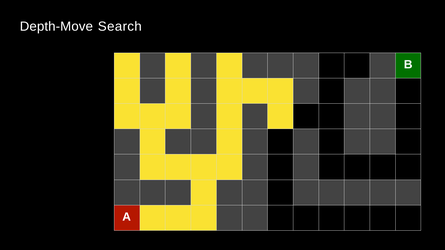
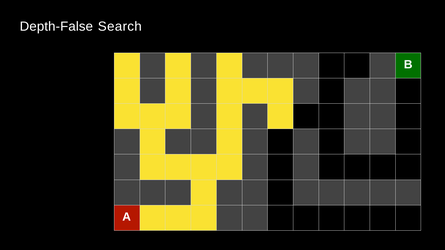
Depth-Move: Depth-Move -> Depth-False (56, 26)
